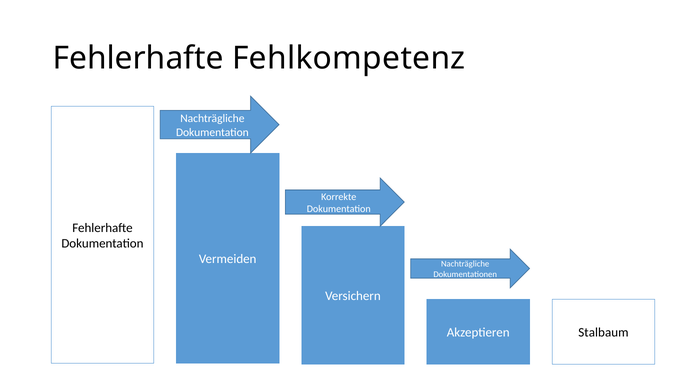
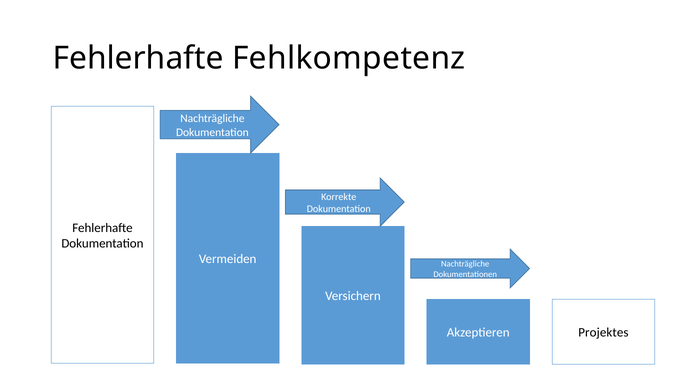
Stalbaum: Stalbaum -> Projektes (603, 333)
